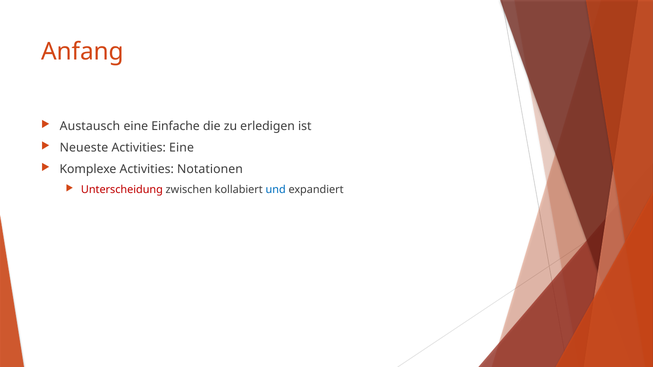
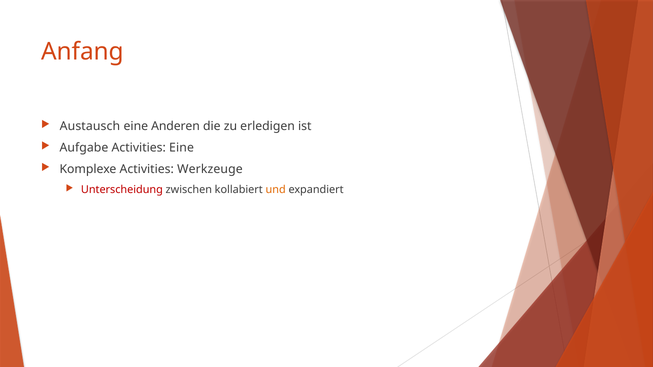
Einfache: Einfache -> Anderen (176, 126)
Neueste: Neueste -> Aufgabe (84, 148)
Notationen: Notationen -> Werkzeuge (210, 169)
und colour: blue -> orange (276, 190)
